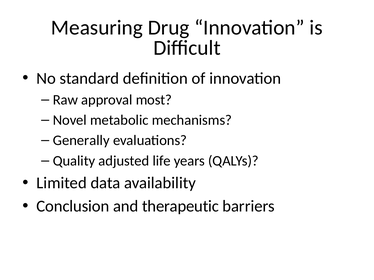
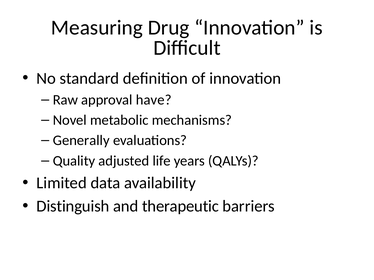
most: most -> have (154, 100)
Conclusion: Conclusion -> Distinguish (73, 207)
